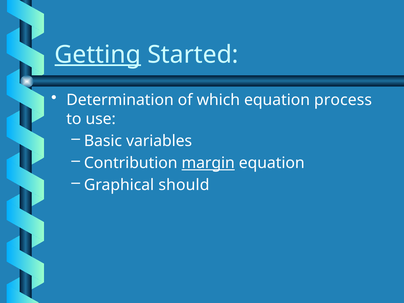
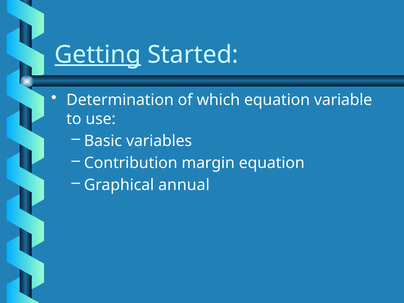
process: process -> variable (343, 100)
margin underline: present -> none (208, 163)
should: should -> annual (184, 185)
